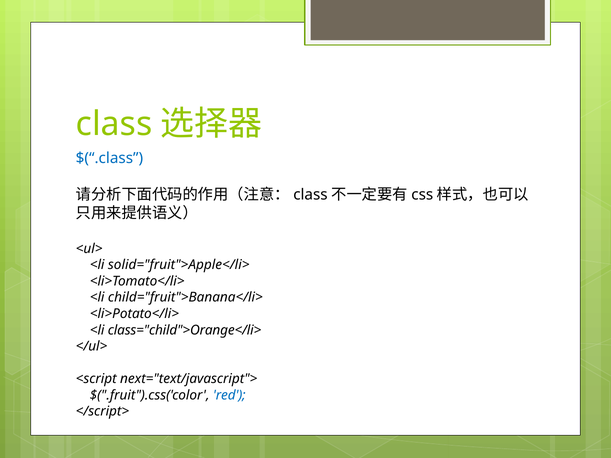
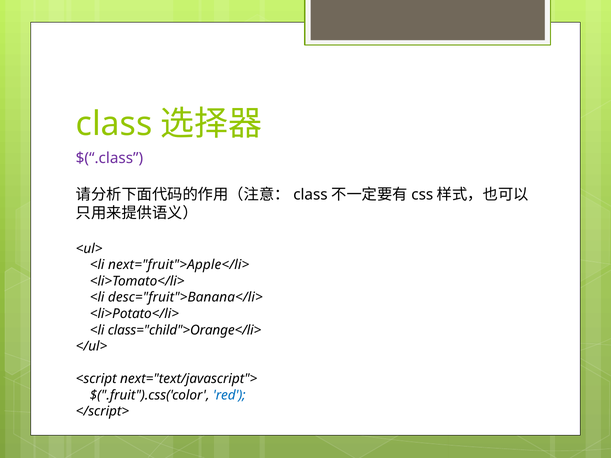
$(“.class colour: blue -> purple (109, 158)
solid="fruit">Apple</li>: solid="fruit">Apple</li> -> next="fruit">Apple</li> (179, 265)
child="fruit">Banana</li>: child="fruit">Banana</li> -> desc="fruit">Banana</li> (185, 298)
